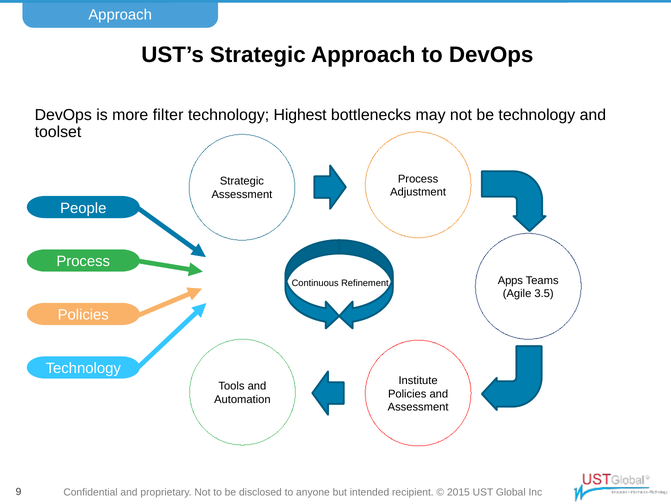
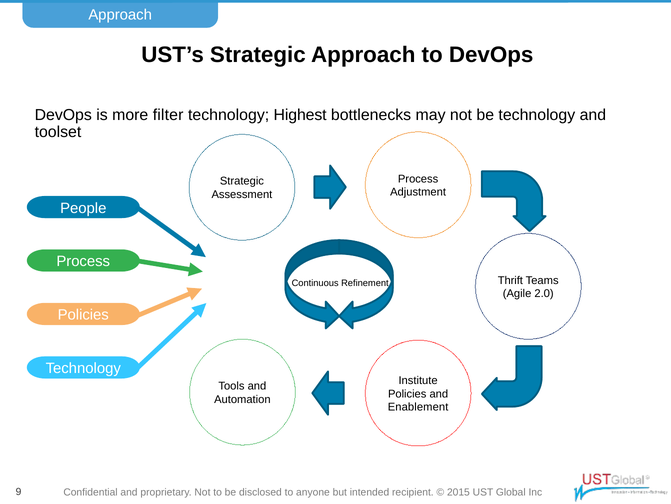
Apps: Apps -> Thrift (510, 280)
3.5: 3.5 -> 2.0 (544, 293)
Assessment: Assessment -> Enablement (418, 407)
